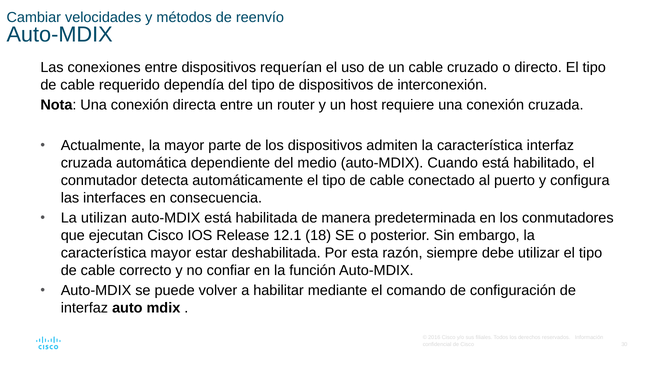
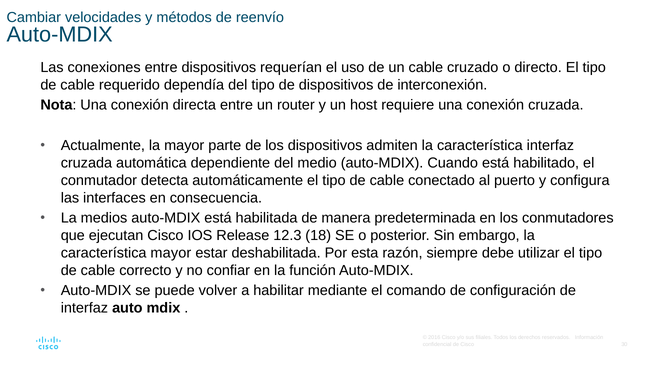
utilizan: utilizan -> medios (104, 218)
12.1: 12.1 -> 12.3 (287, 235)
